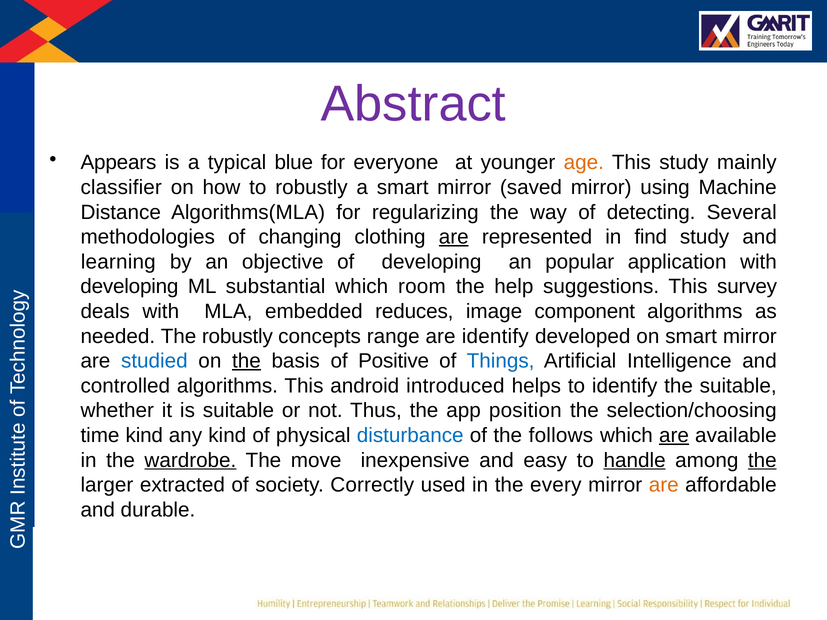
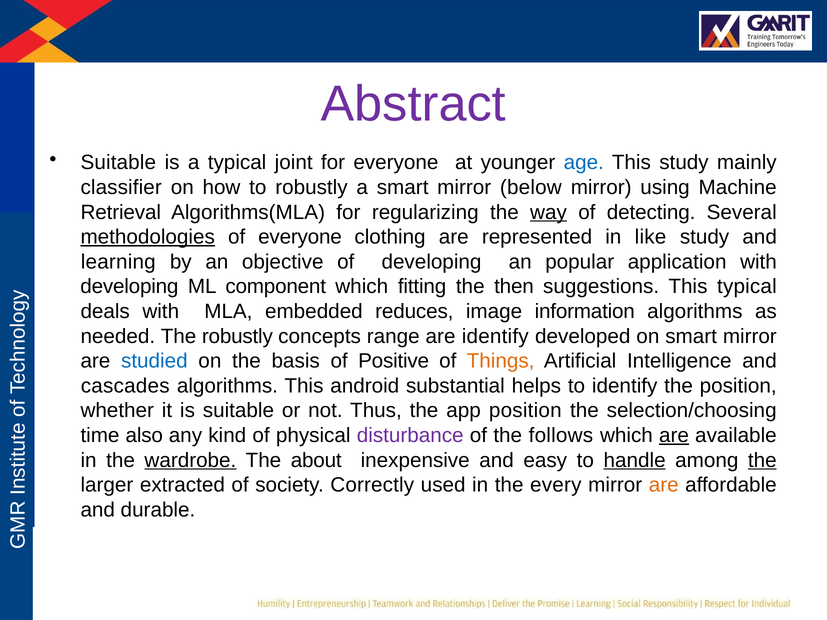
Appears: Appears -> Suitable (118, 163)
blue: blue -> joint (294, 163)
age colour: orange -> blue (584, 163)
saved: saved -> below (531, 187)
Distance: Distance -> Retrieval (121, 212)
way underline: none -> present (549, 212)
methodologies underline: none -> present (148, 237)
of changing: changing -> everyone (300, 237)
are underline: present -> none (454, 237)
find: find -> like (651, 237)
substantial: substantial -> component (276, 287)
room: room -> fitting (422, 287)
help: help -> then (514, 287)
This survey: survey -> typical (747, 287)
component: component -> information (585, 312)
the underline: present -> none (246, 361)
Things colour: blue -> orange (501, 361)
controlled: controlled -> cascades (125, 386)
introduced: introduced -> substantial (455, 386)
the suitable: suitable -> position (738, 386)
time kind: kind -> also (144, 436)
disturbance colour: blue -> purple (410, 436)
move: move -> about (316, 460)
